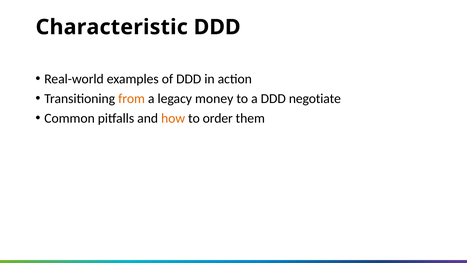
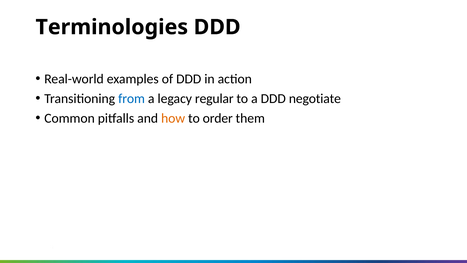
Characteristic: Characteristic -> Terminologies (112, 27)
from colour: orange -> blue (132, 99)
money: money -> regular (214, 99)
